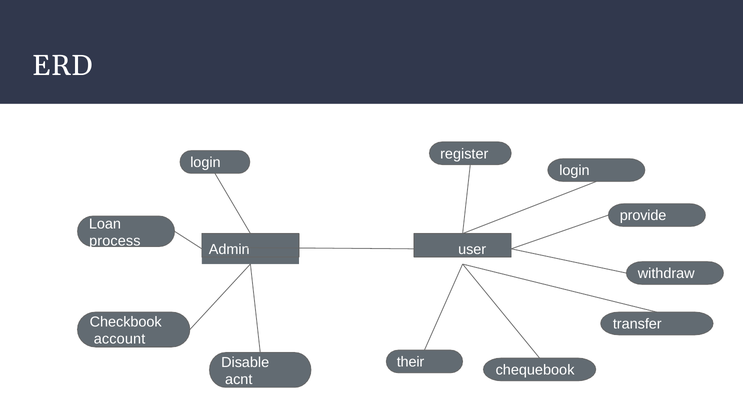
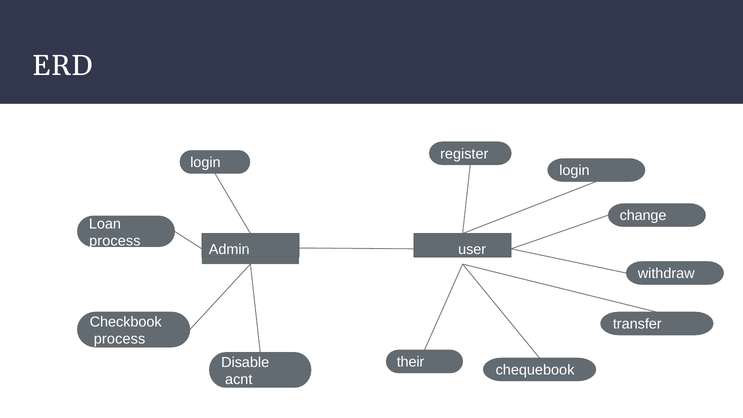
provide: provide -> change (643, 216)
account: account -> process (120, 339)
